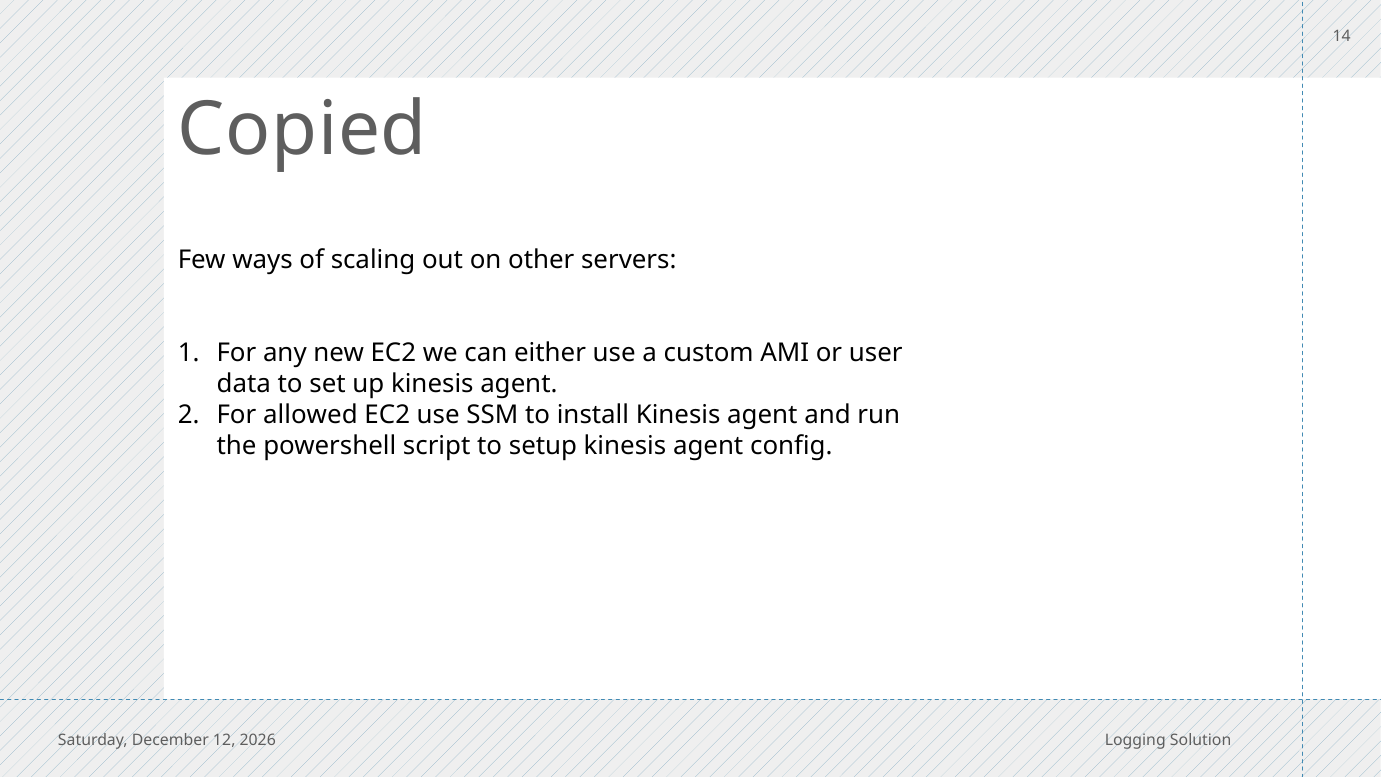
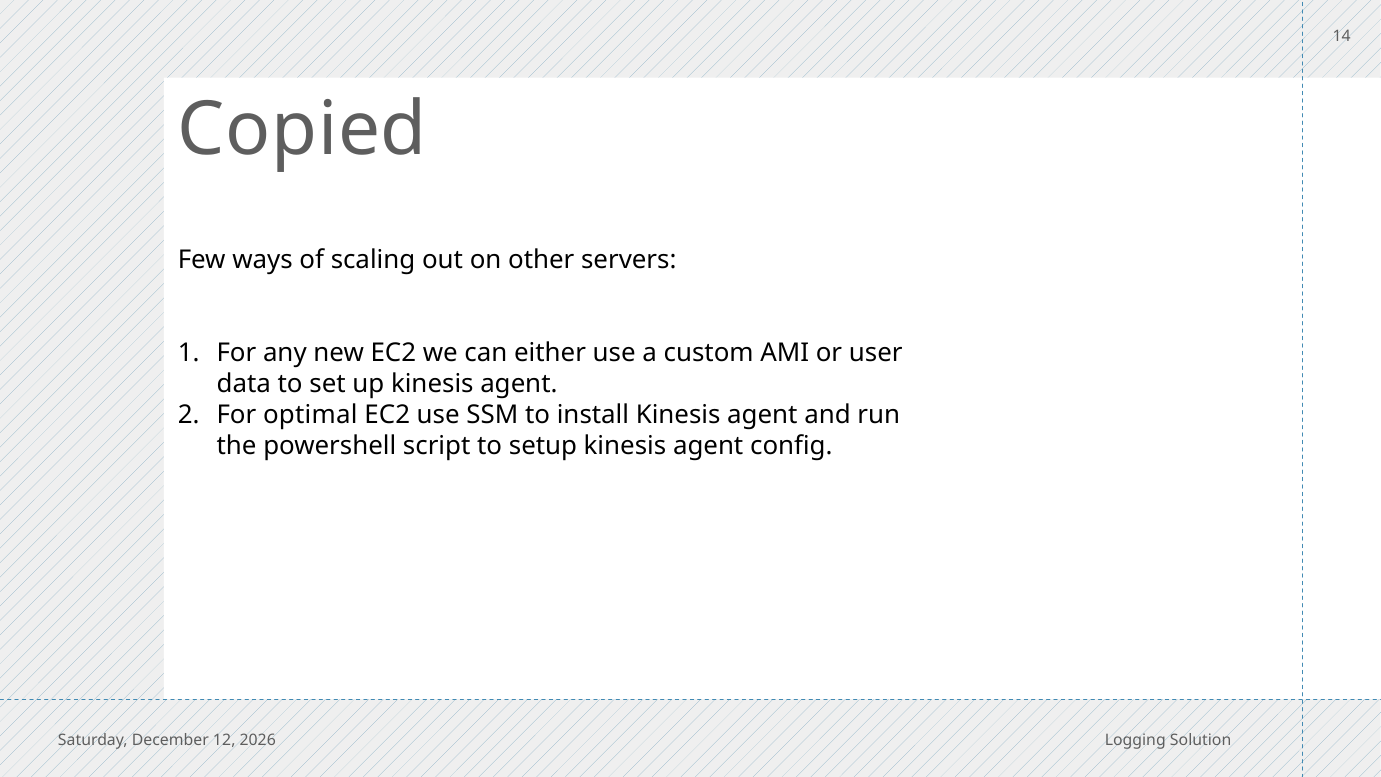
allowed: allowed -> optimal (310, 415)
